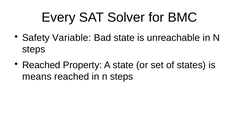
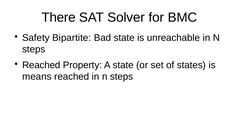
Every: Every -> There (59, 18)
Variable: Variable -> Bipartite (72, 38)
